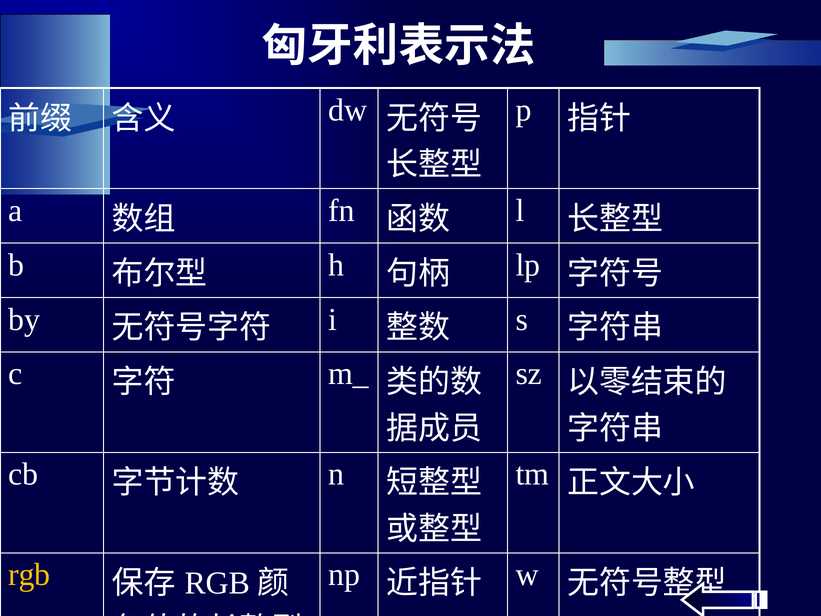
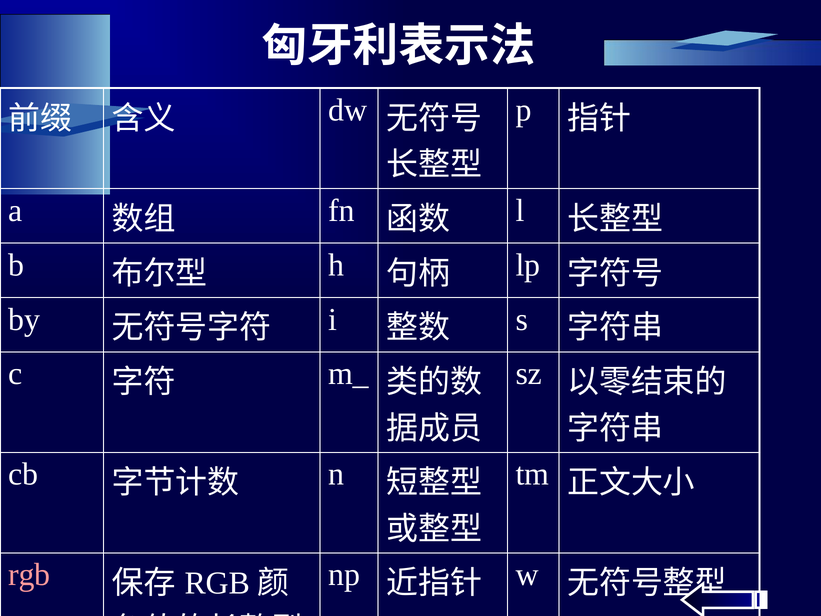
rgb colour: yellow -> pink (29, 575)
